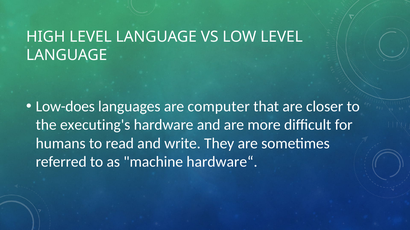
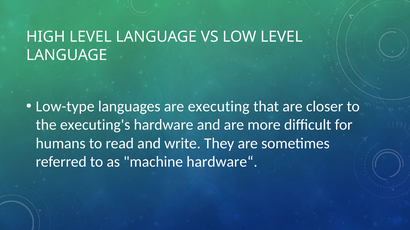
Low-does: Low-does -> Low-type (65, 107)
computer: computer -> executing (219, 107)
